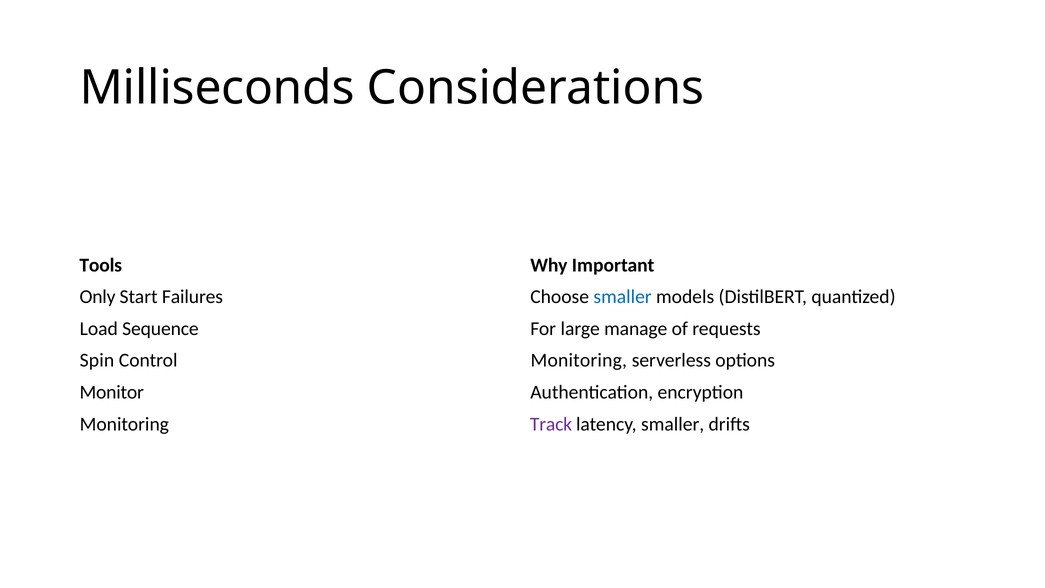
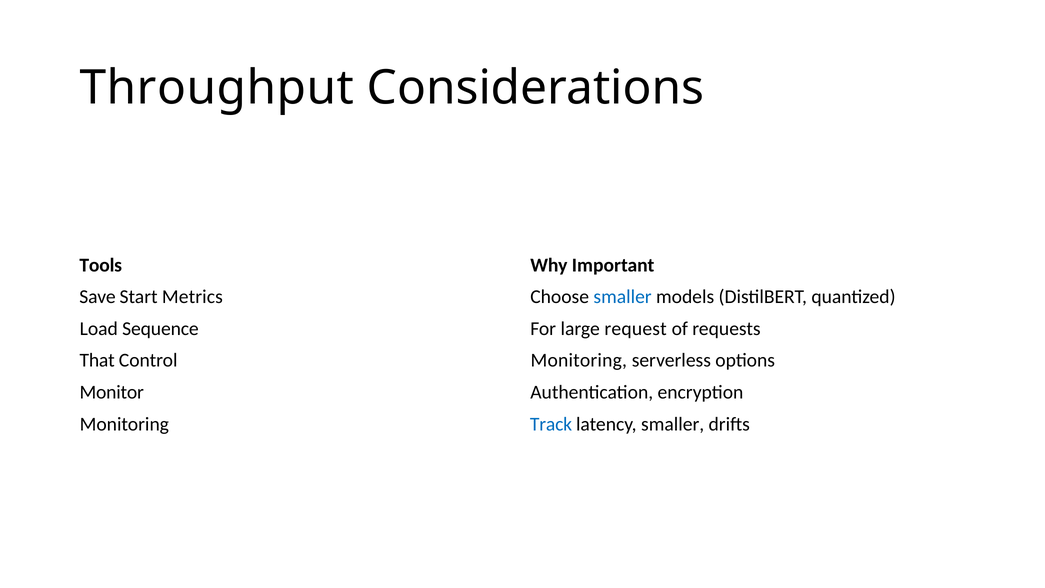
Milliseconds: Milliseconds -> Throughput (217, 88)
Only: Only -> Save (98, 297)
Failures: Failures -> Metrics (192, 297)
manage: manage -> request (636, 329)
Spin: Spin -> That (97, 360)
Track colour: purple -> blue (551, 424)
